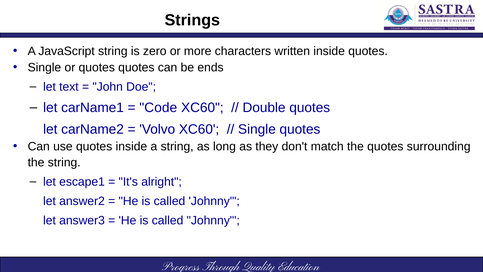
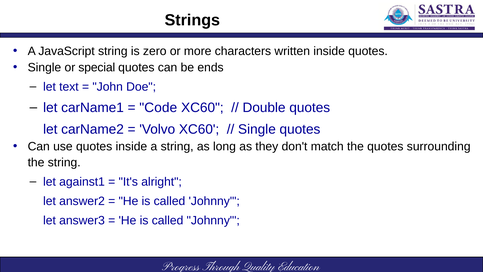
or quotes: quotes -> special (97, 67)
escape1: escape1 -> against1 (82, 182)
